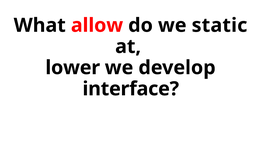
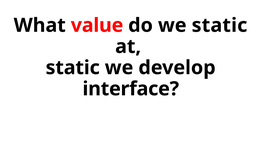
allow: allow -> value (97, 25)
lower: lower -> static (73, 68)
